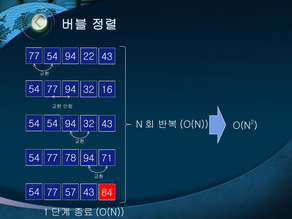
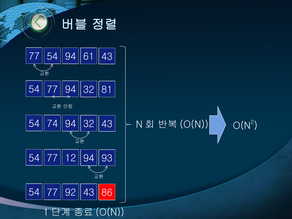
22: 22 -> 61 (89, 57)
16: 16 -> 81 (107, 90)
54 54: 54 -> 74 (52, 124)
78: 78 -> 12 (71, 158)
71: 71 -> 93 (107, 158)
57: 57 -> 92 (71, 192)
84: 84 -> 86 (107, 193)
